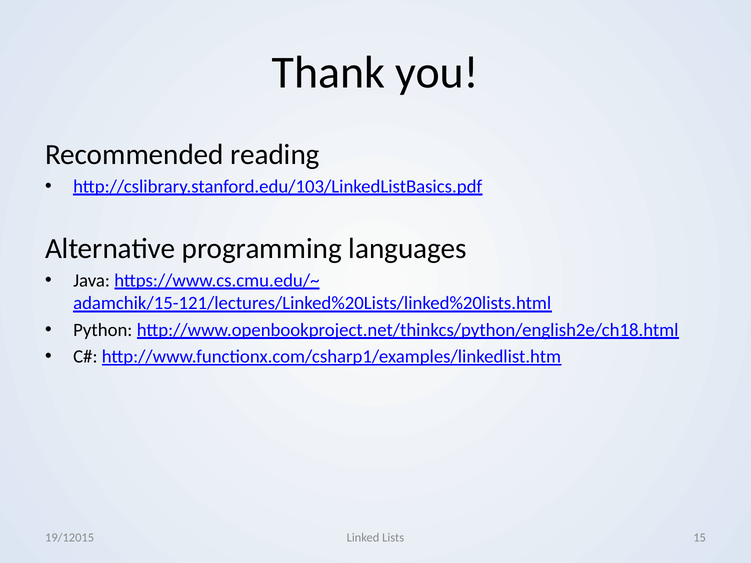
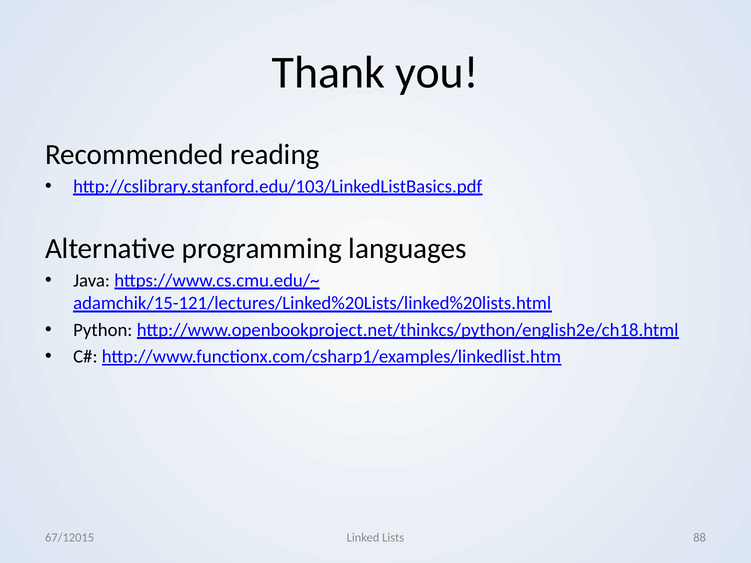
15: 15 -> 88 (700, 538)
19/12015: 19/12015 -> 67/12015 (70, 538)
